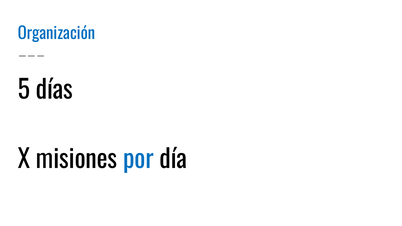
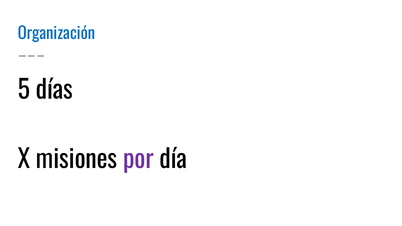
por colour: blue -> purple (138, 160)
